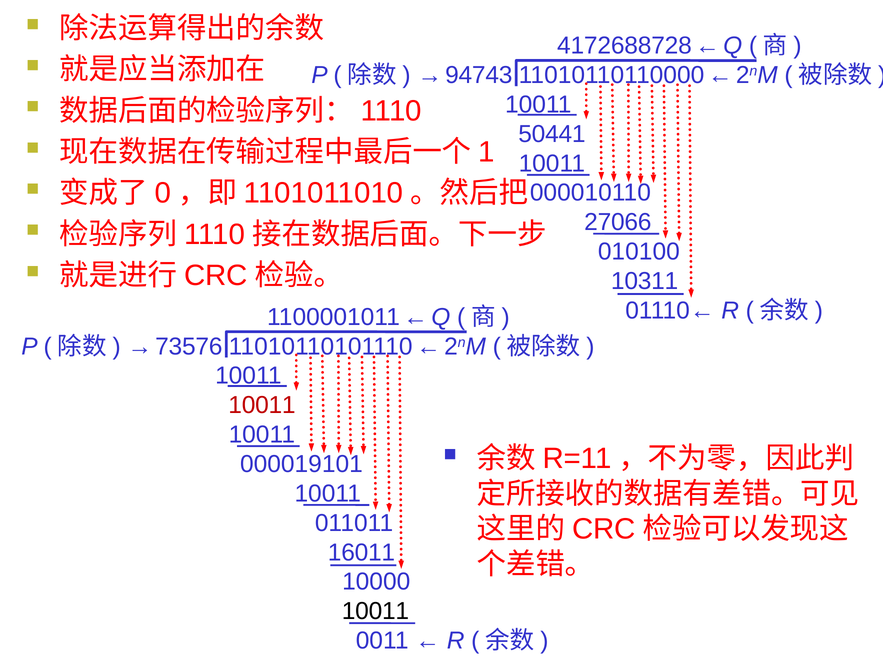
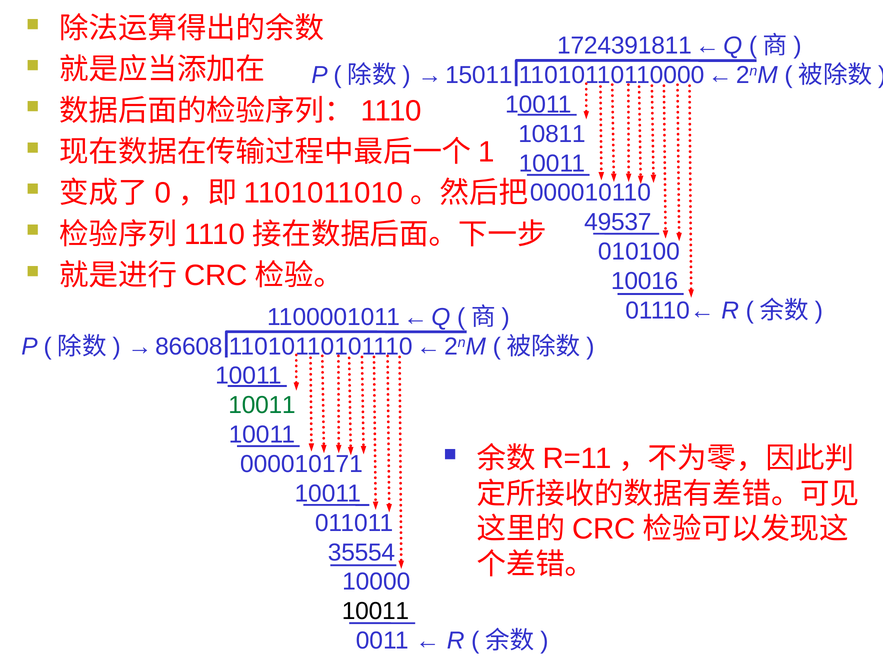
4172688728: 4172688728 -> 1724391811 (624, 46)
94743: 94743 -> 15011 (479, 75)
50441: 50441 -> 10811 (552, 134)
27066: 27066 -> 49537 (618, 222)
10311: 10311 -> 10016 (645, 281)
73576: 73576 -> 86608 (189, 347)
10011 colour: red -> green (262, 405)
000019101: 000019101 -> 000010171 (301, 464)
16011: 16011 -> 35554 (361, 553)
